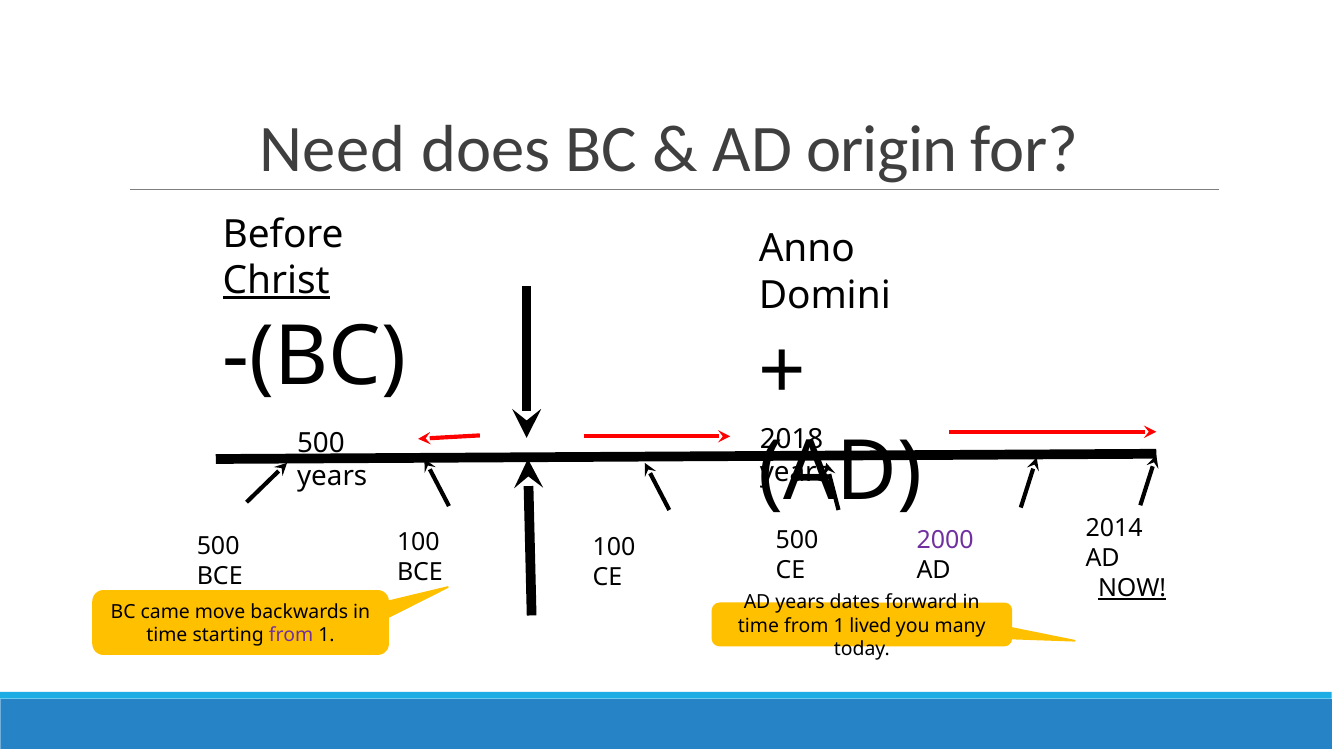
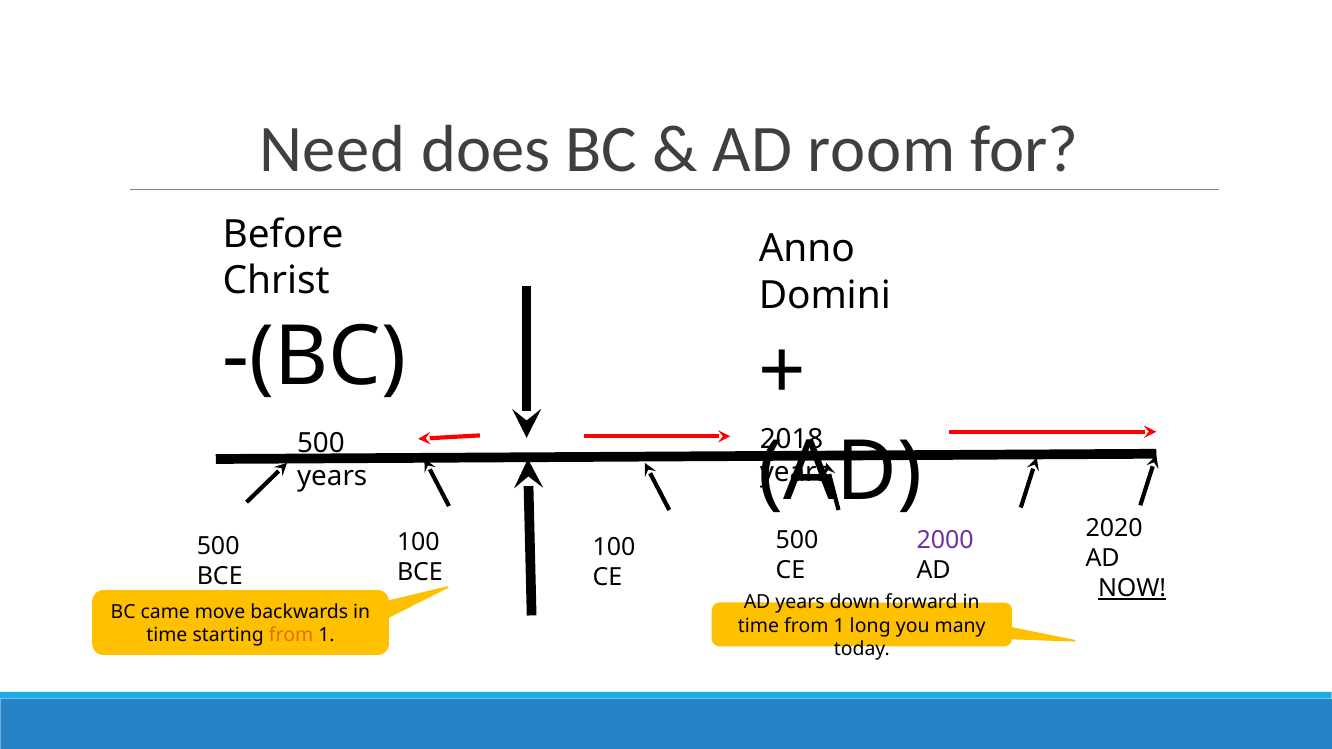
origin: origin -> room (881, 149)
Christ underline: present -> none (276, 281)
2014: 2014 -> 2020 (1114, 529)
dates: dates -> down (855, 603)
lived: lived -> long (870, 626)
from colour: purple -> orange (291, 636)
